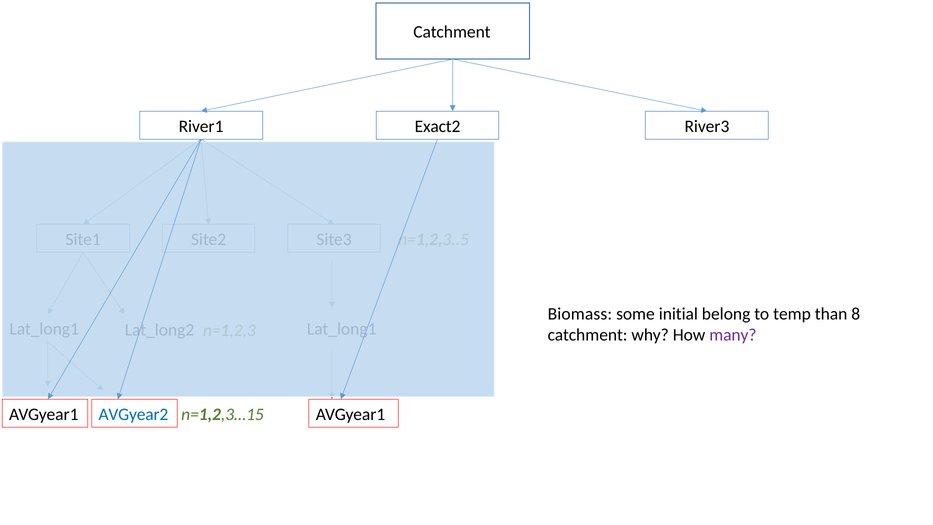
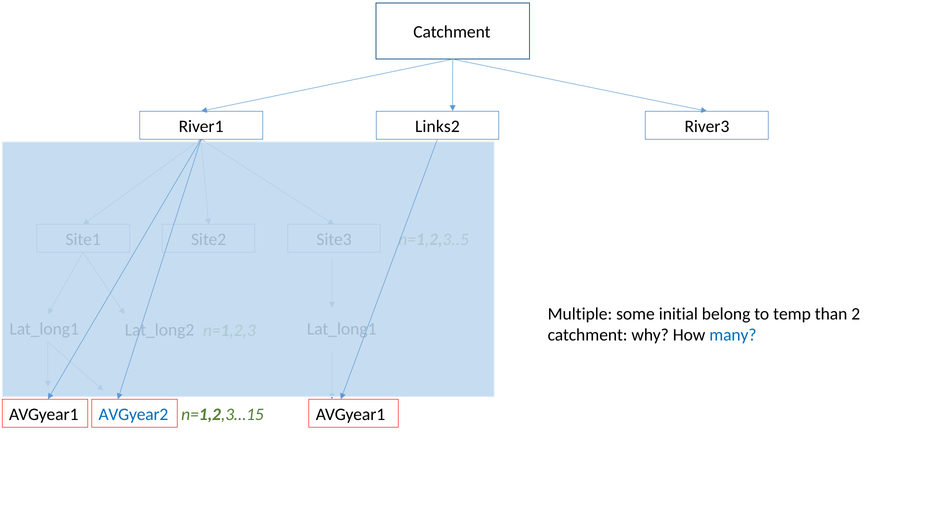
Exact2: Exact2 -> Links2 (437, 126)
Biomass: Biomass -> Multiple (580, 314)
8: 8 -> 2 (856, 314)
many colour: purple -> blue (733, 335)
